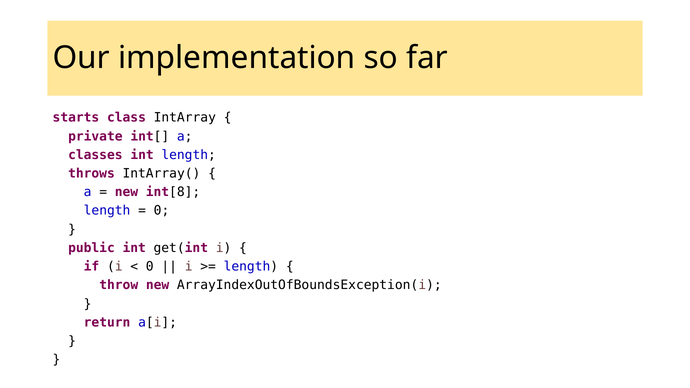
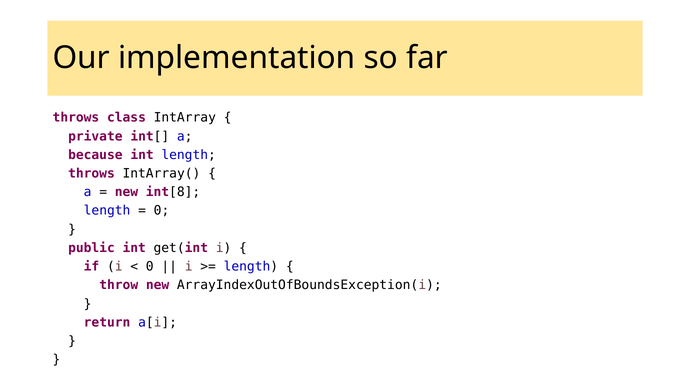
starts: starts -> throws (76, 118)
classes: classes -> because (95, 155)
